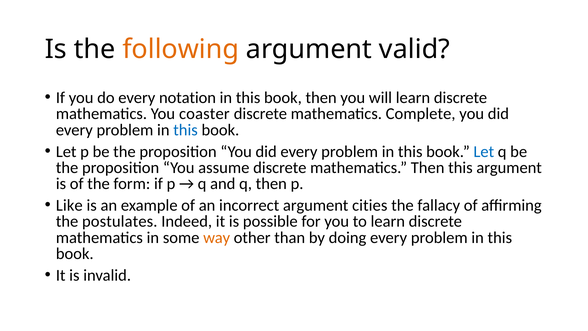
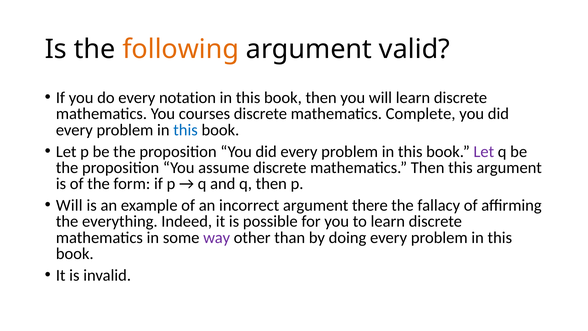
coaster: coaster -> courses (204, 114)
Let colour: blue -> purple (484, 151)
Like: Like -> Will (69, 205)
cities: cities -> there (370, 205)
postulates: postulates -> everything (120, 221)
way colour: orange -> purple (217, 237)
